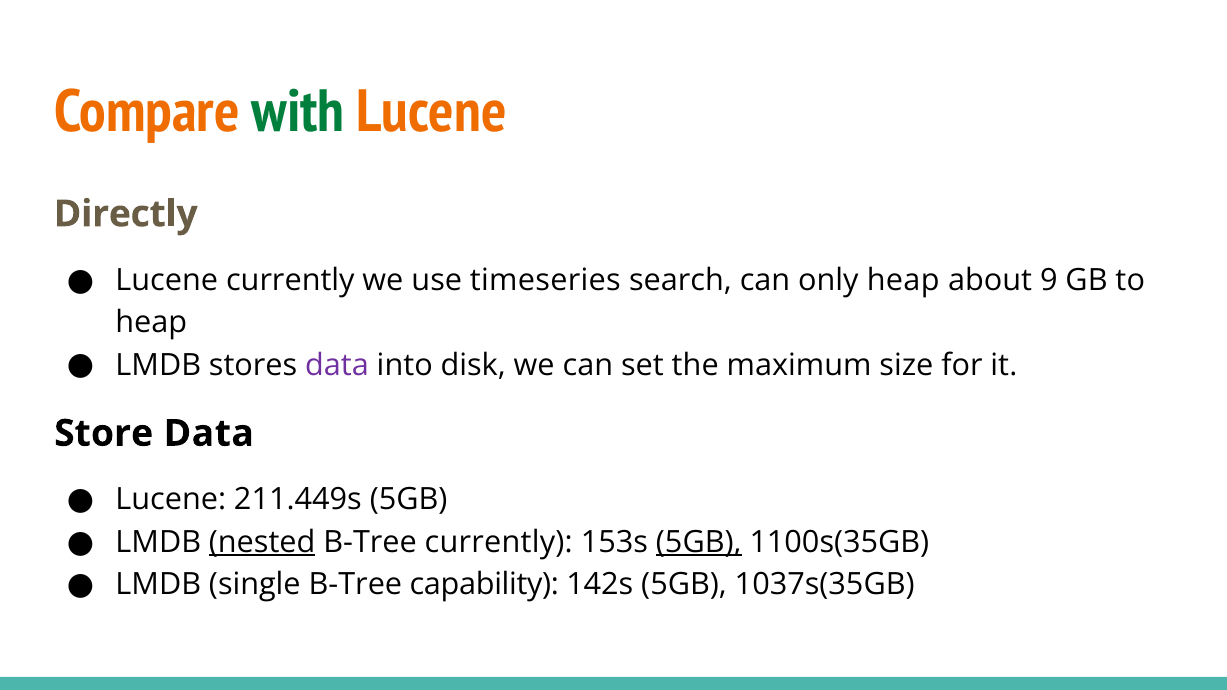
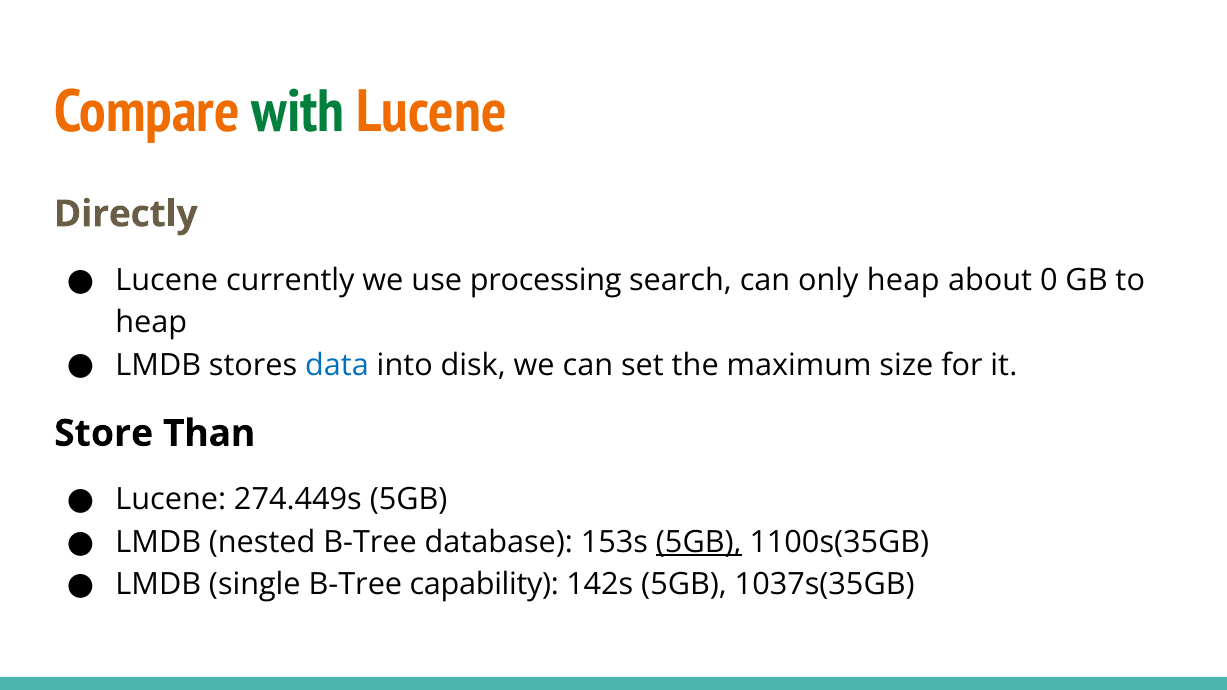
timeseries: timeseries -> processing (546, 280)
9: 9 -> 0 (1049, 280)
data colour: purple -> blue (337, 365)
Store Data: Data -> Than (209, 434)
211.449s: 211.449s -> 274.449s (298, 500)
nested underline: present -> none (262, 542)
B-Tree currently: currently -> database (499, 542)
